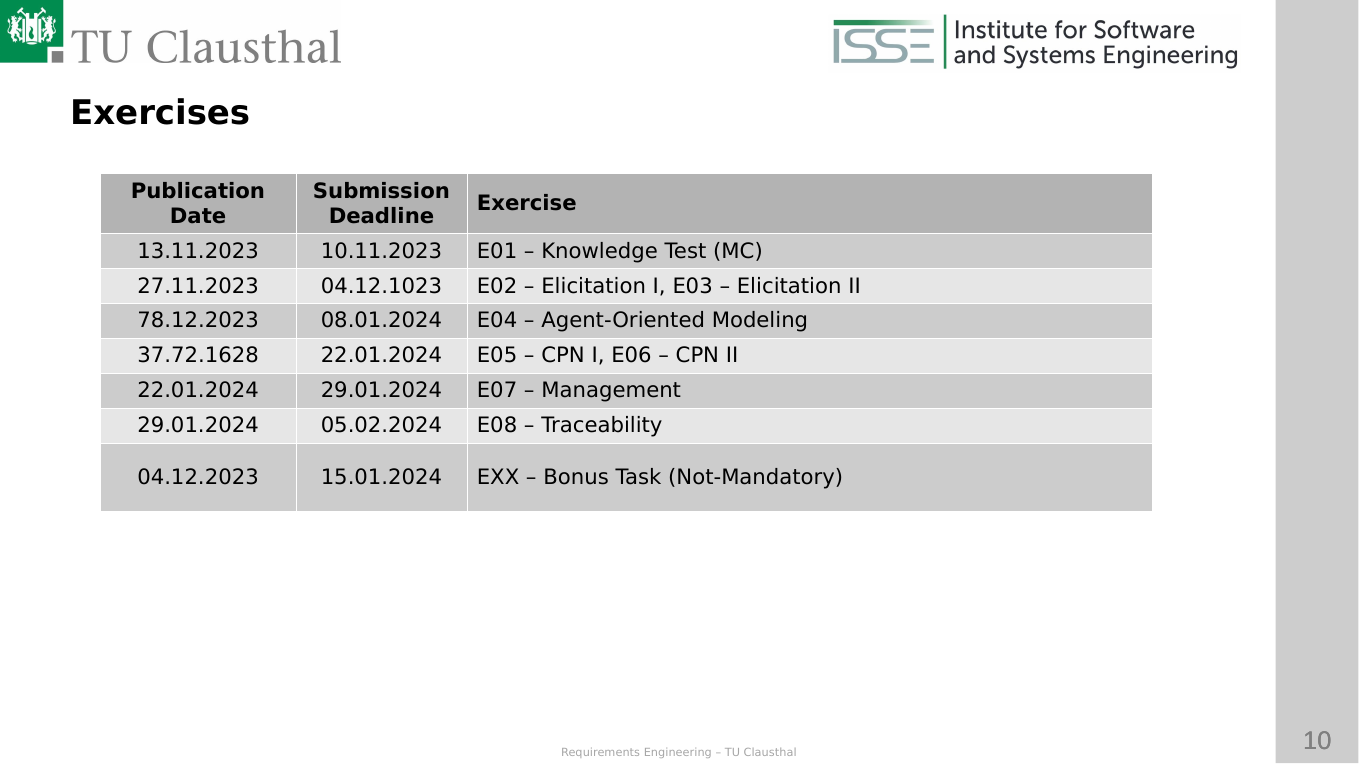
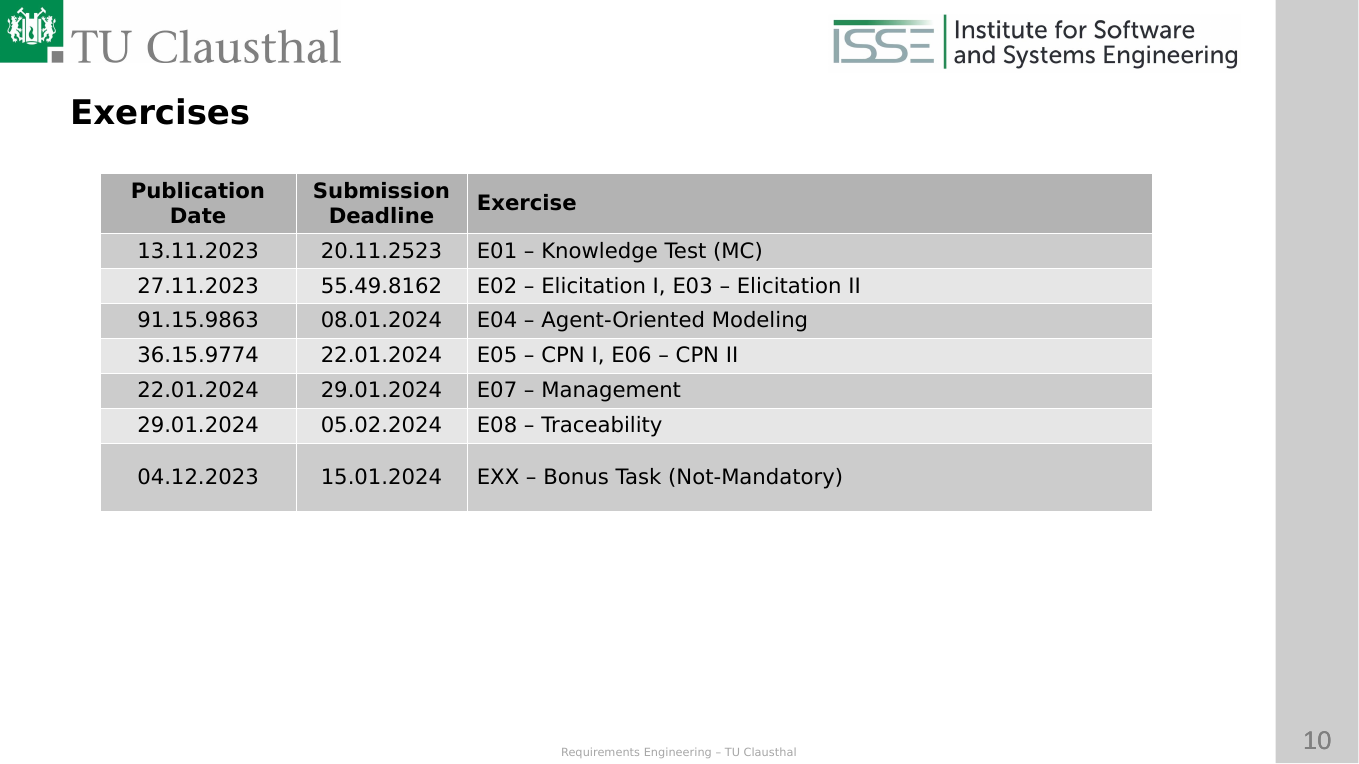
10.11.2023: 10.11.2023 -> 20.11.2523 (381, 251)
04.12.1023: 04.12.1023 -> 55.49.8162 (381, 286)
78.12.2023: 78.12.2023 -> 91.15.9863 (198, 321)
37.72.1628: 37.72.1628 -> 36.15.9774 (198, 356)
